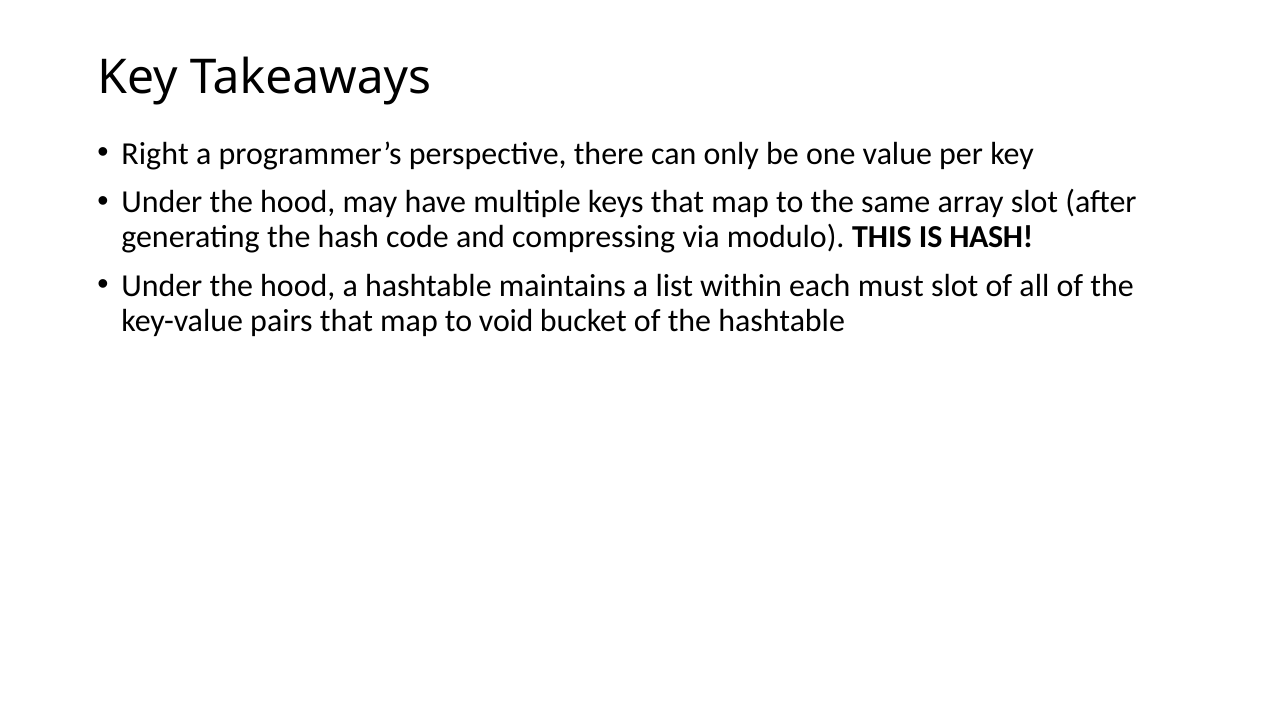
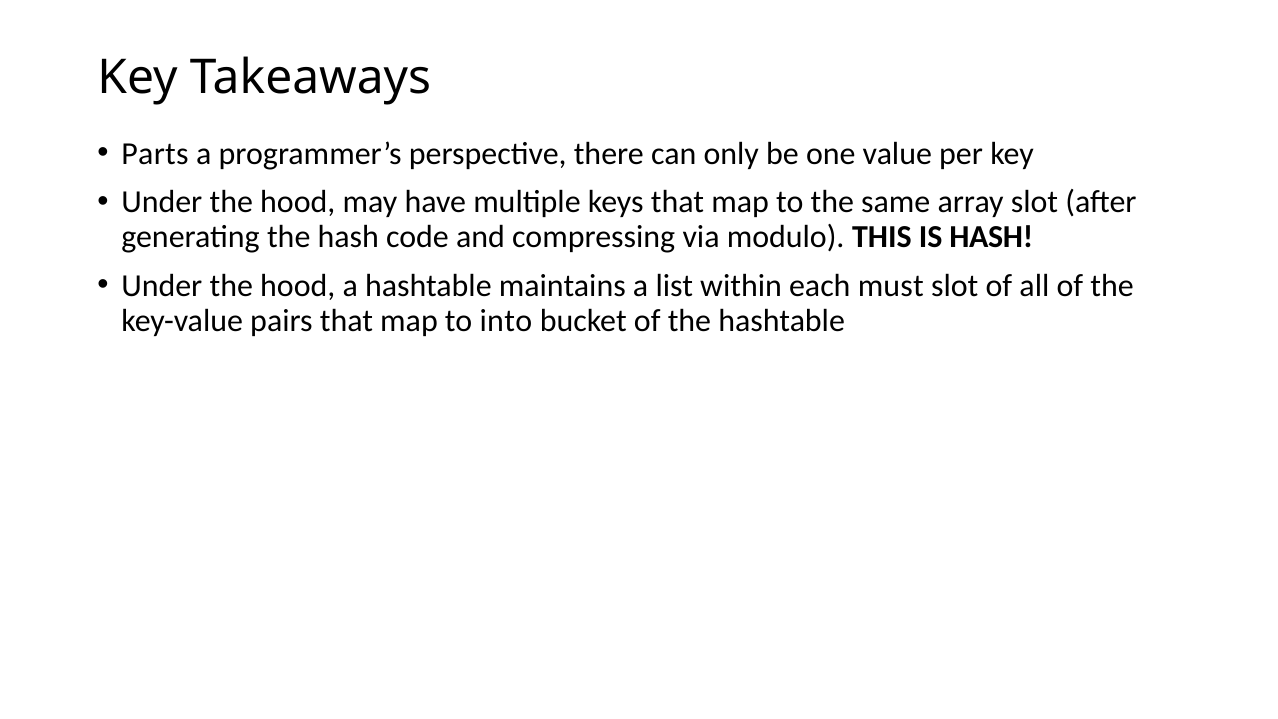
Right: Right -> Parts (155, 154)
void: void -> into (506, 321)
